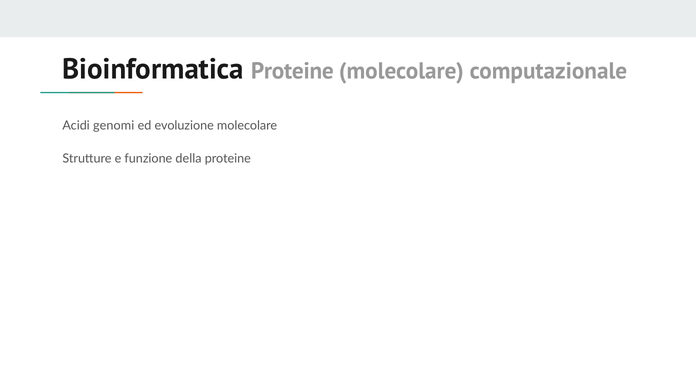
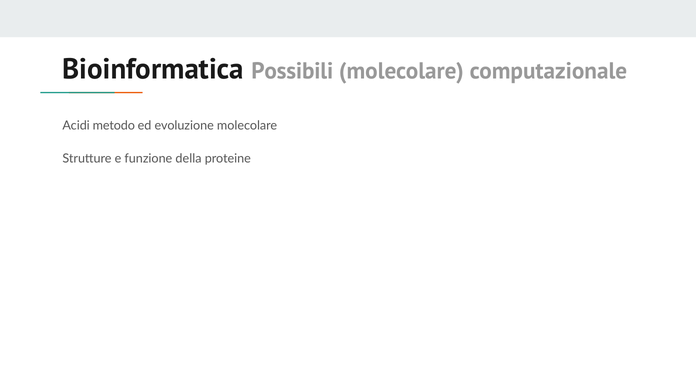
Bioinformatica Proteine: Proteine -> Possibili (292, 71)
genomi: genomi -> metodo (114, 126)
